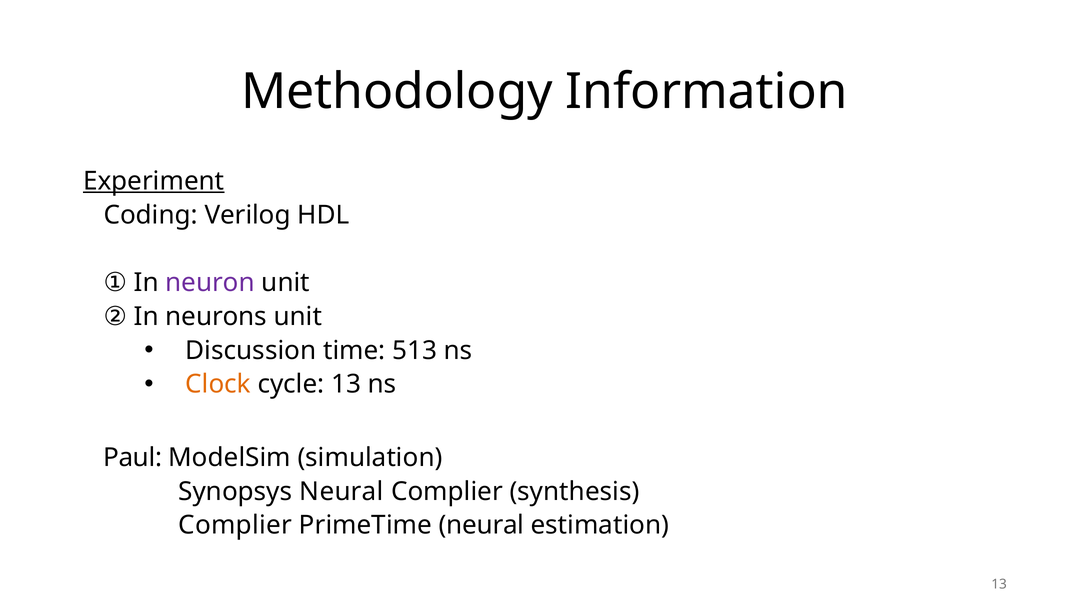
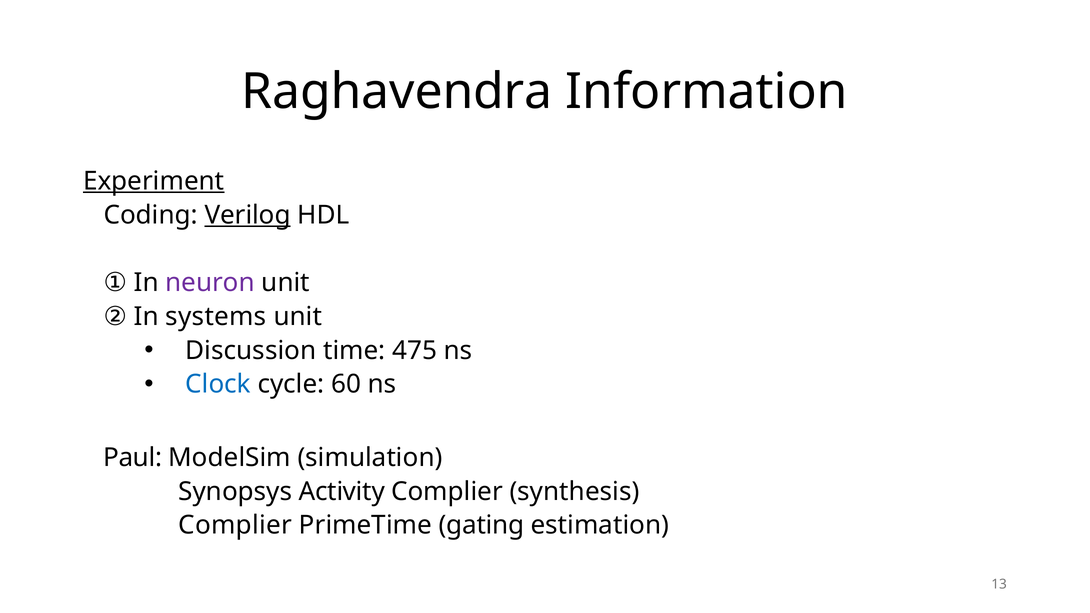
Methodology: Methodology -> Raghavendra (397, 92)
Verilog underline: none -> present (248, 215)
neurons: neurons -> systems (216, 317)
513: 513 -> 475 (415, 351)
Clock colour: orange -> blue (218, 384)
cycle 13: 13 -> 60 (346, 384)
Synopsys Neural: Neural -> Activity (342, 492)
PrimeTime neural: neural -> gating (481, 525)
